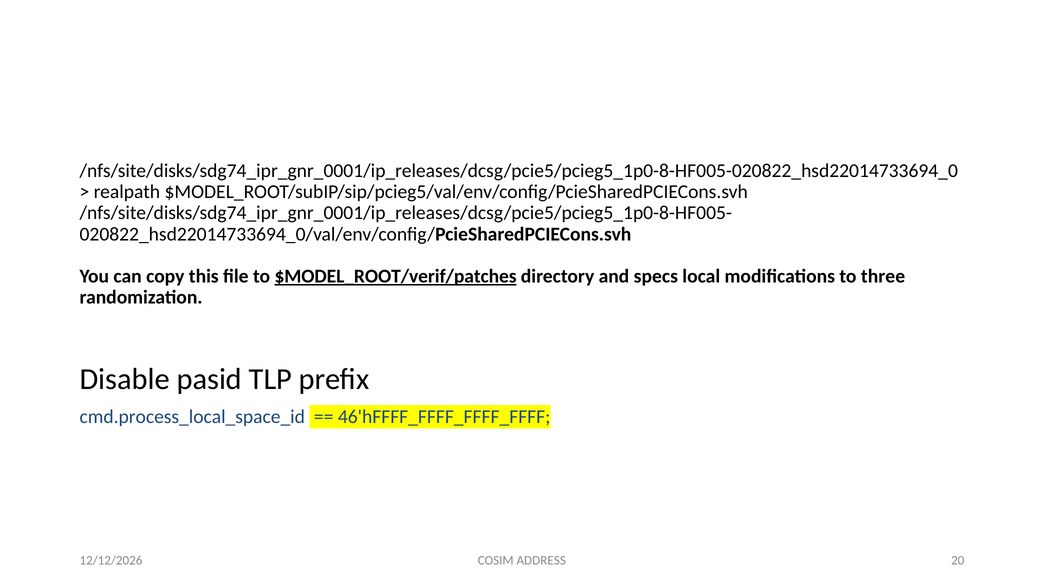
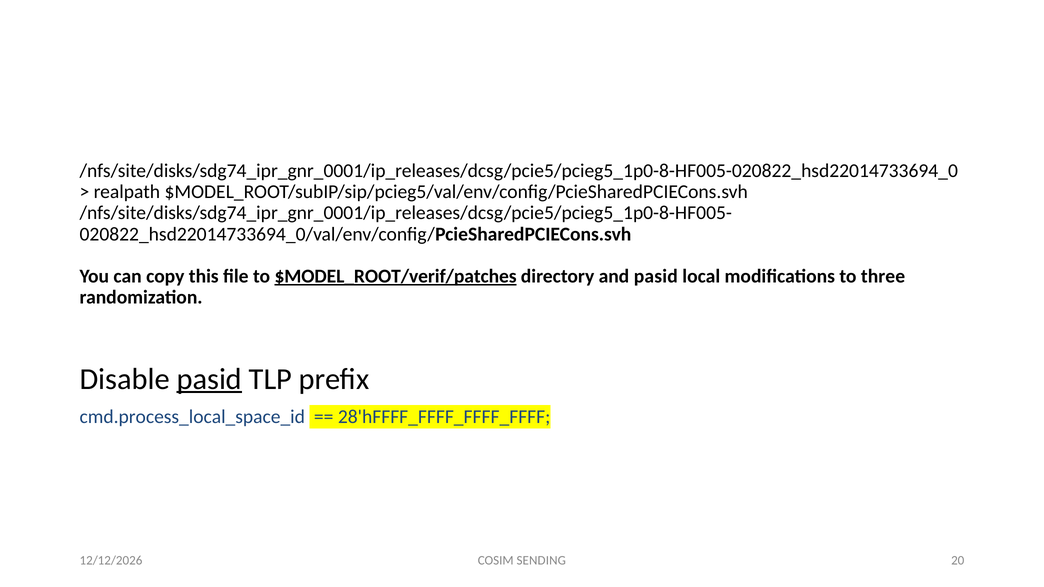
and specs: specs -> pasid (656, 276)
pasid underline: none -> present (209, 379)
46'hFFFF_FFFF_FFFF_FFFF: 46'hFFFF_FFFF_FFFF_FFFF -> 28'hFFFF_FFFF_FFFF_FFFF (444, 417)
ADDRESS: ADDRESS -> SENDING (541, 561)
